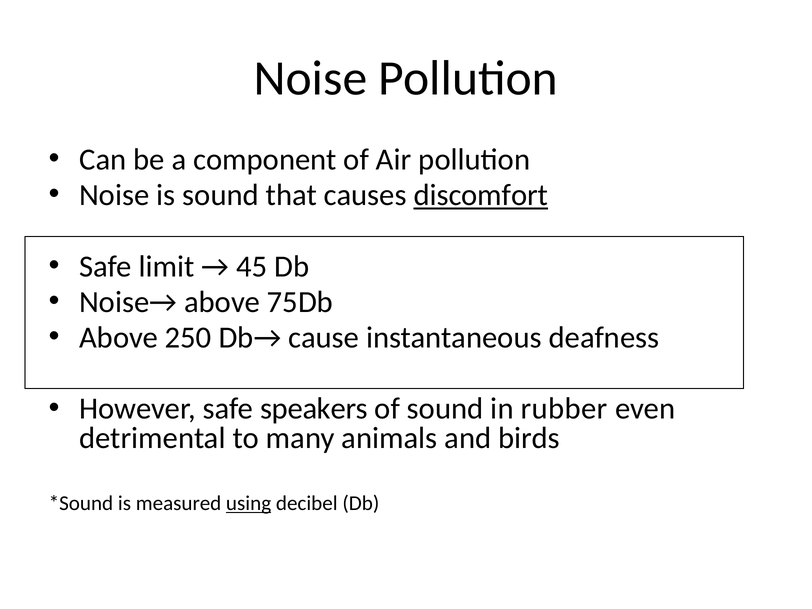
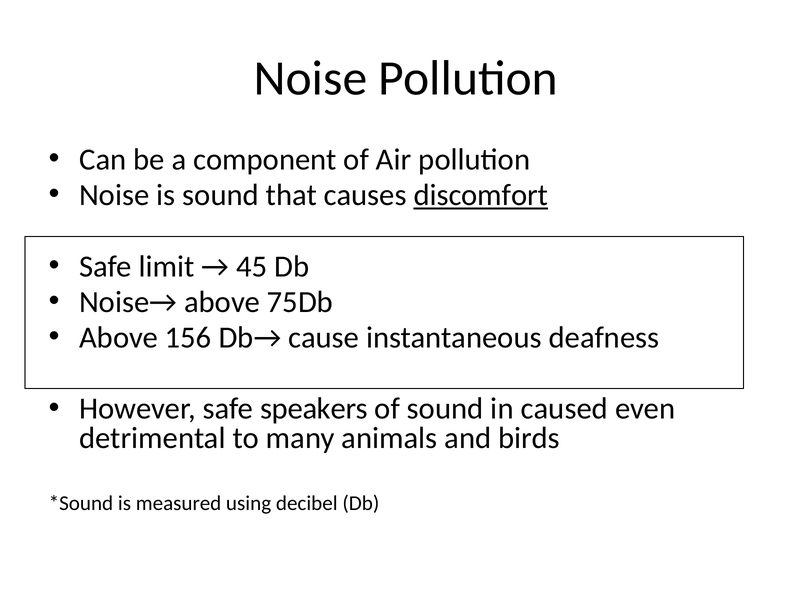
250: 250 -> 156 (188, 338)
rubber: rubber -> caused (564, 409)
using underline: present -> none (249, 503)
